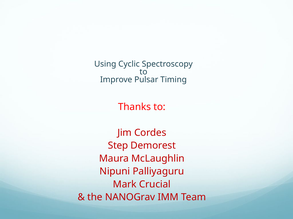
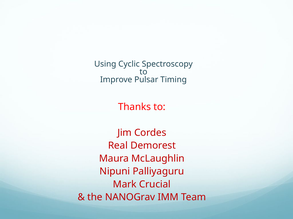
Step: Step -> Real (118, 146)
